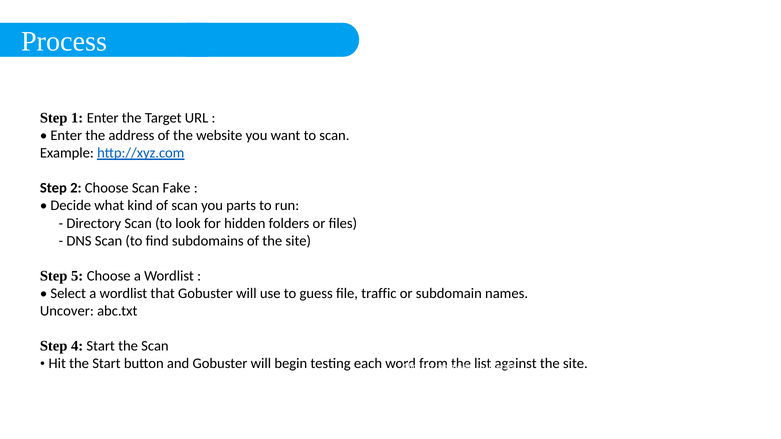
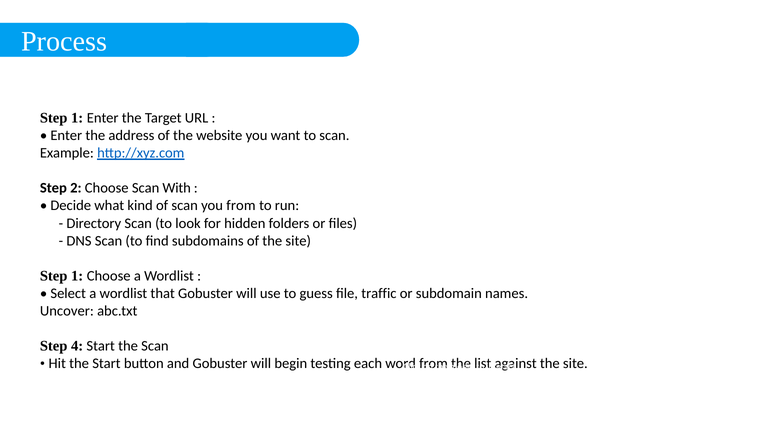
Fake: Fake -> With (177, 188)
you parts: parts -> from (241, 206)
5: 5 -> 1 (77, 276)
